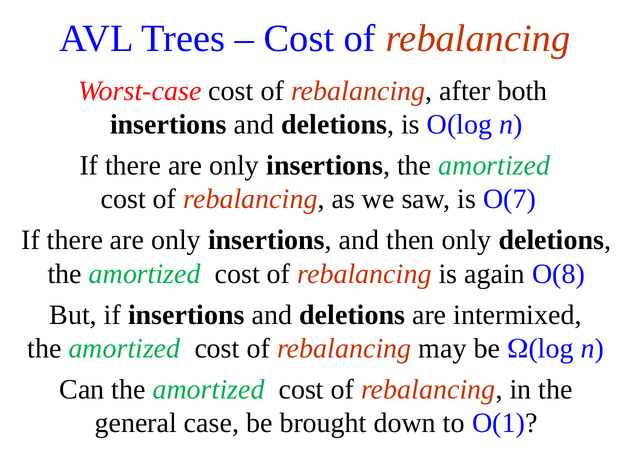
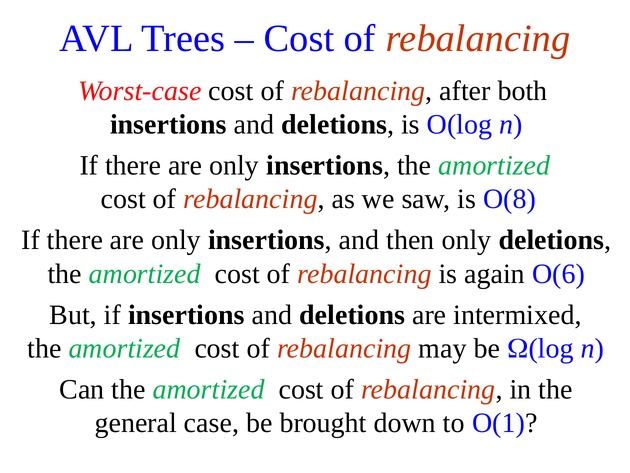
O(7: O(7 -> O(8 (510, 199)
O(8: O(8 -> O(6 (559, 274)
